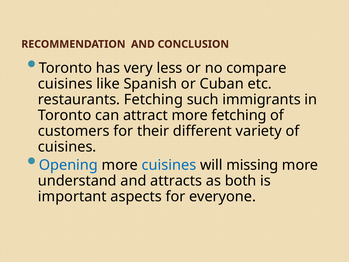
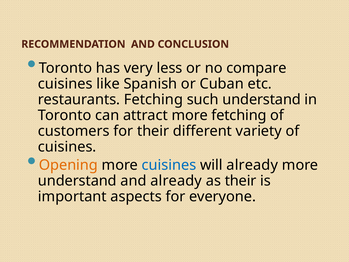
such immigrants: immigrants -> understand (262, 100)
Opening colour: blue -> orange (68, 165)
will missing: missing -> already (252, 165)
and attracts: attracts -> already (176, 181)
as both: both -> their (241, 181)
